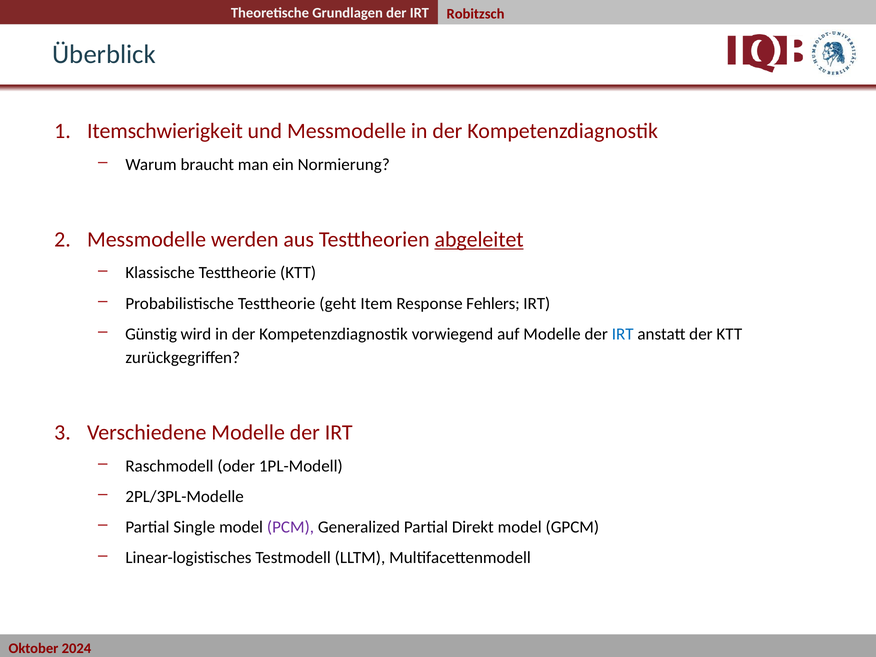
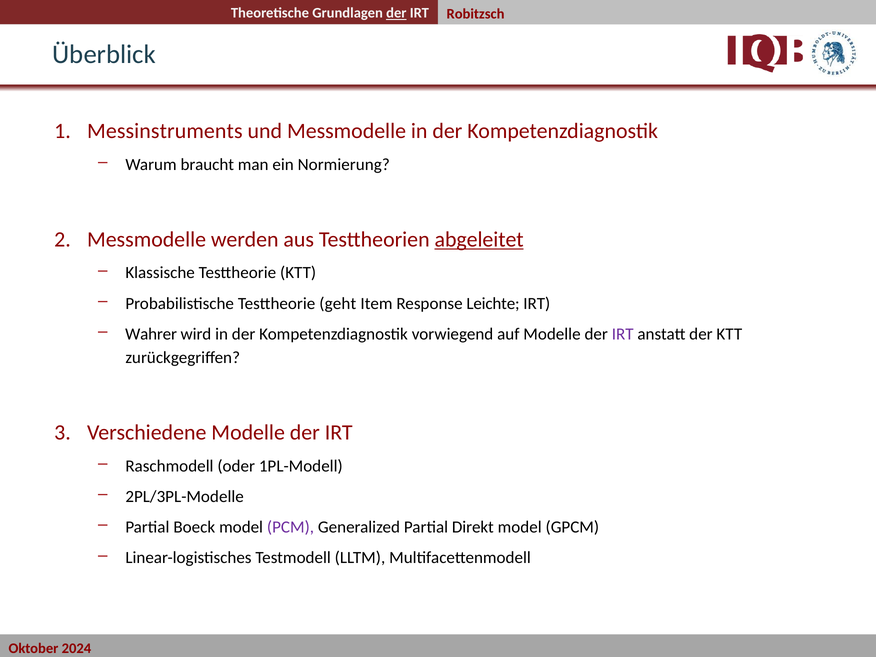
der underline: none -> present (396, 13)
Itemschwierigkeit: Itemschwierigkeit -> Messinstruments (165, 131)
Fehlers: Fehlers -> Leichte (493, 303)
Günstig: Günstig -> Wahrer (151, 334)
IRT colour: blue -> purple (623, 334)
Single: Single -> Boeck (194, 527)
